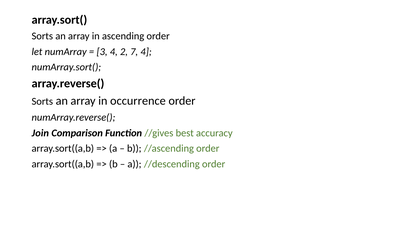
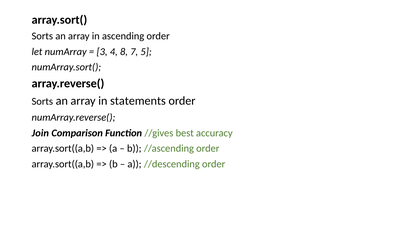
2: 2 -> 8 (124, 52)
7 4: 4 -> 5 (146, 52)
occurrence: occurrence -> statements (138, 101)
